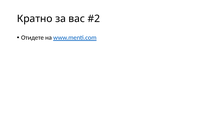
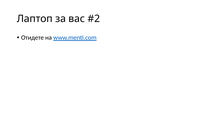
Кратно: Кратно -> Лаптоп (35, 19)
